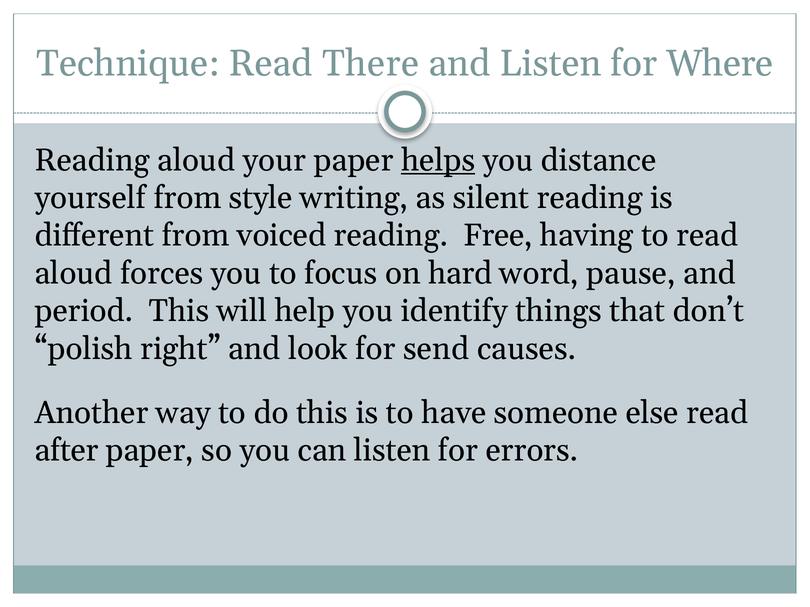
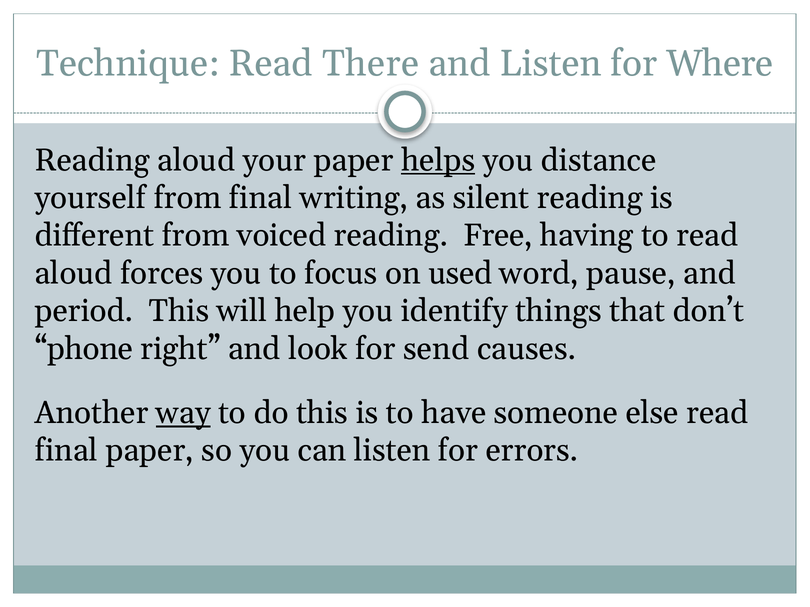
from style: style -> final (261, 198)
hard: hard -> used (460, 273)
polish: polish -> phone (84, 349)
way underline: none -> present (183, 413)
after: after -> final (66, 451)
